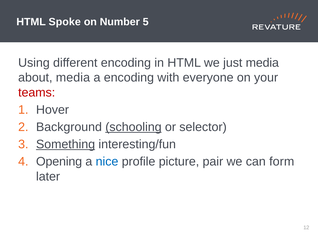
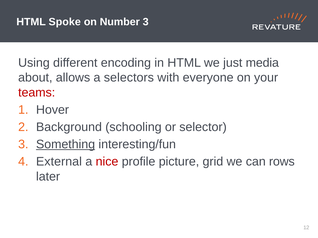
Number 5: 5 -> 3 (146, 22)
about media: media -> allows (73, 78)
a encoding: encoding -> selectors (129, 78)
schooling underline: present -> none (133, 127)
Opening: Opening -> External (59, 162)
nice colour: blue -> red (107, 162)
pair: pair -> grid (213, 162)
form: form -> rows (282, 162)
